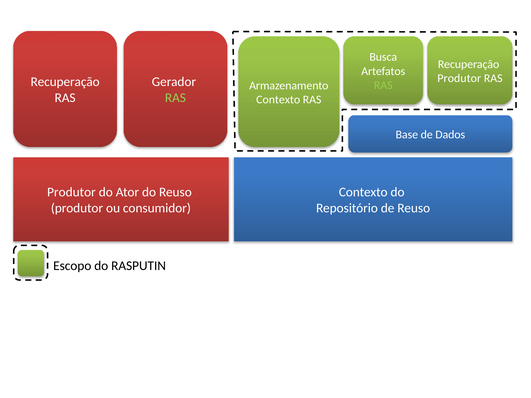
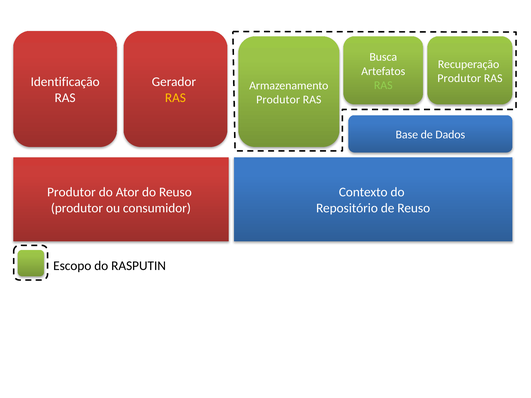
Recuperação: Recuperação -> Identificação (65, 82)
RAS colour: light green -> yellow (175, 98)
Contexto: Contexto -> Produtor (278, 100)
